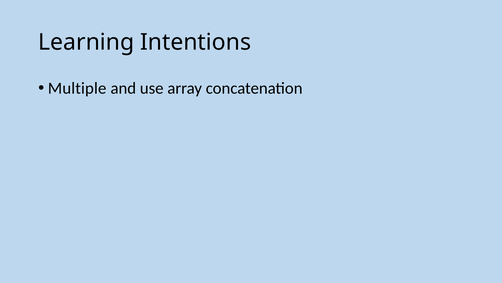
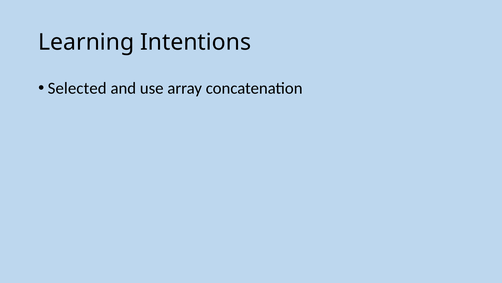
Multiple: Multiple -> Selected (77, 88)
